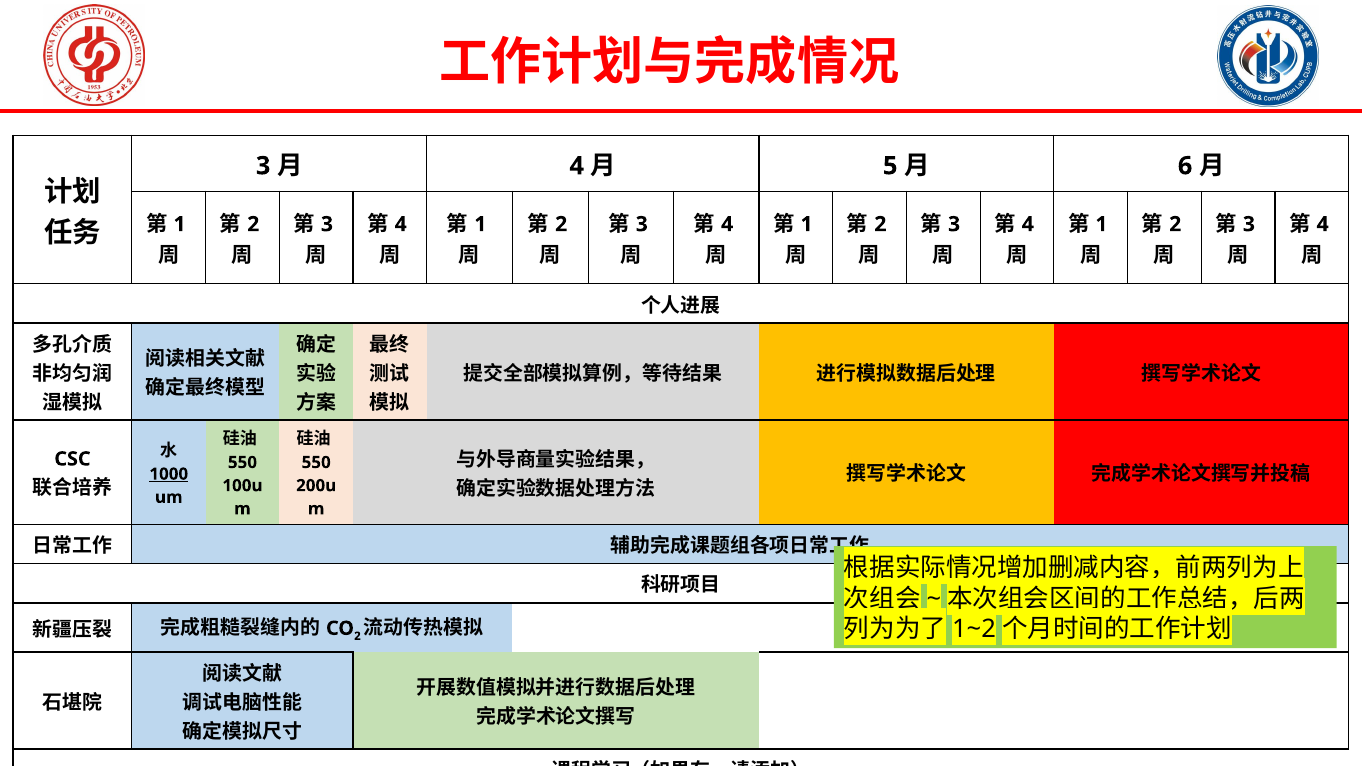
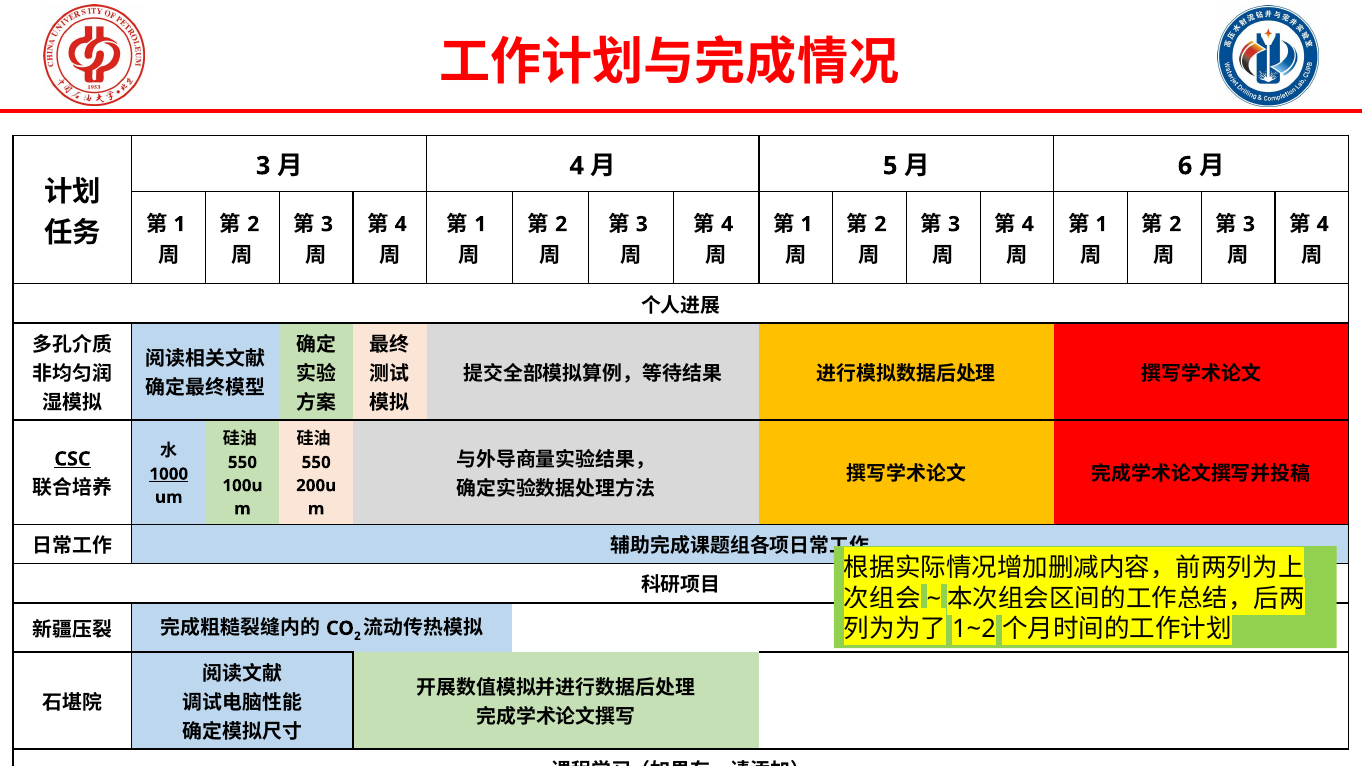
CSC underline: none -> present (72, 459)
